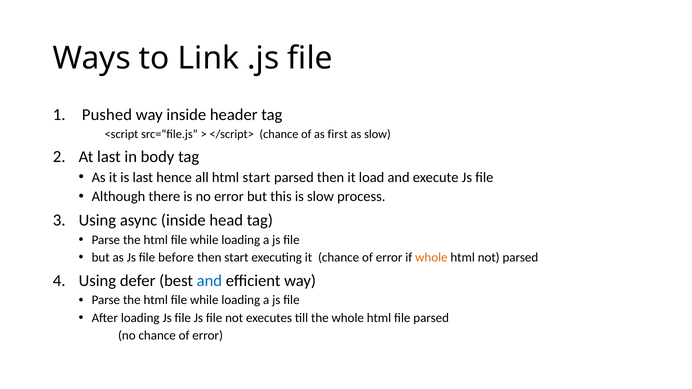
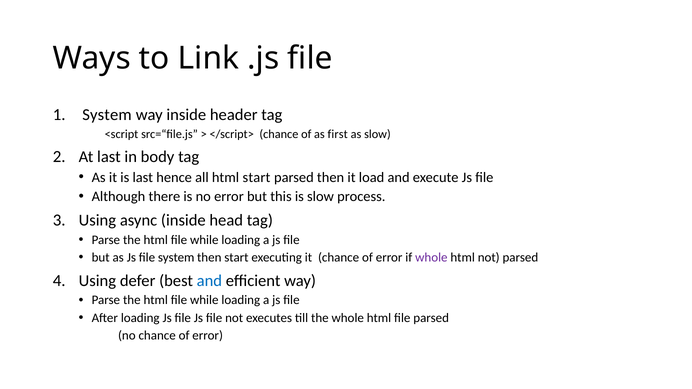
Pushed: Pushed -> System (107, 115)
file before: before -> system (176, 258)
whole colour: orange -> purple (431, 258)
